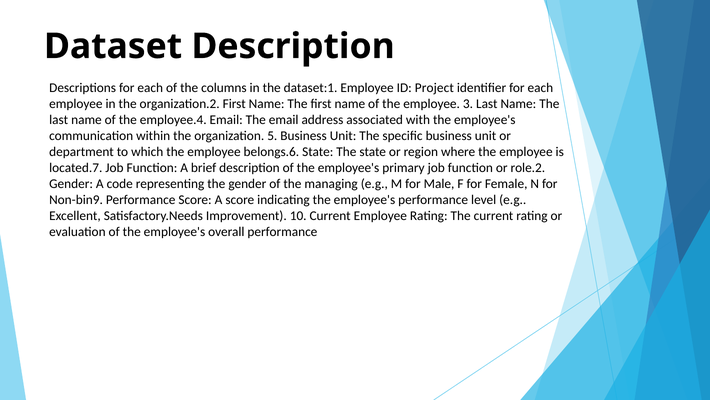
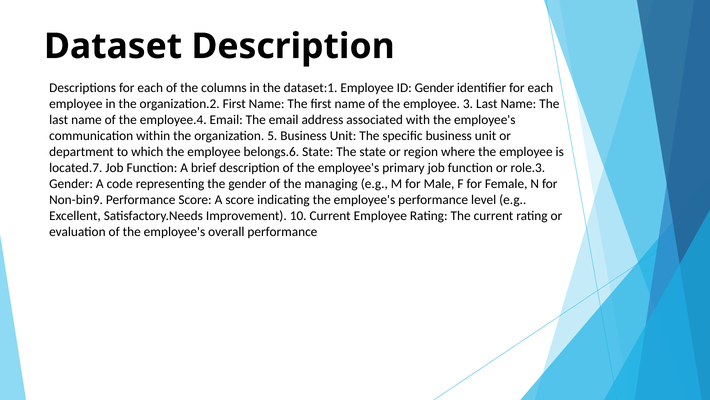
ID Project: Project -> Gender (434, 88)
role.2: role.2 -> role.3 (528, 168)
